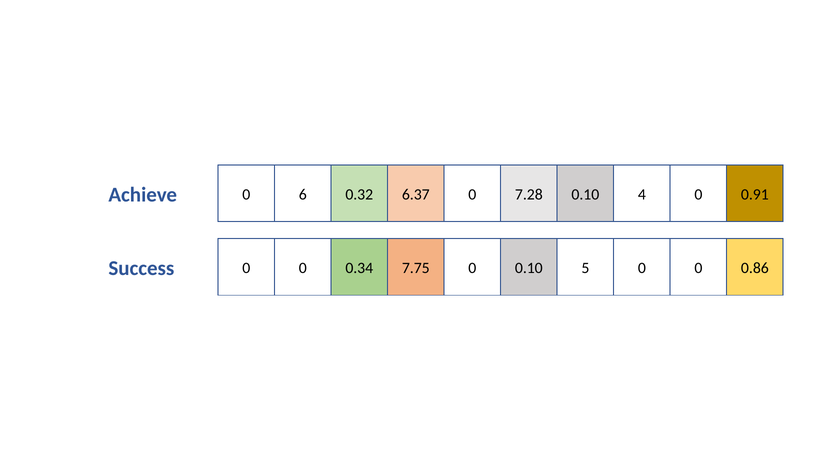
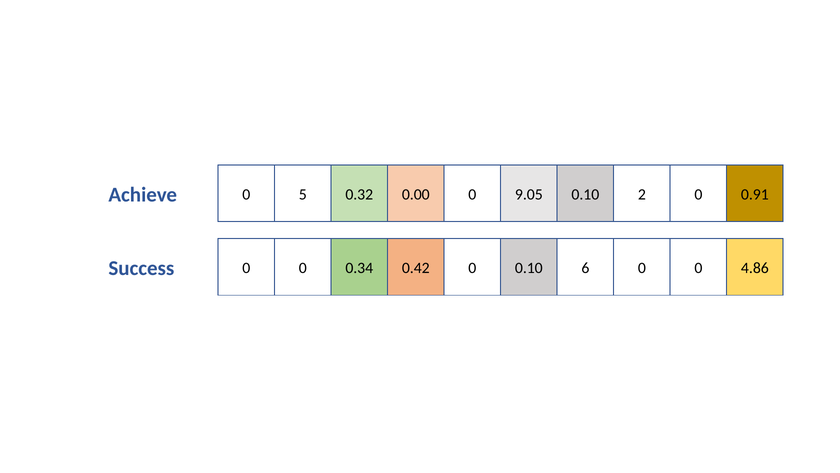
6: 6 -> 5 (303, 194)
6.37: 6.37 -> 0.00 (416, 194)
7.28: 7.28 -> 9.05 (529, 194)
4: 4 -> 2 (642, 194)
7.75: 7.75 -> 0.42 (416, 268)
5: 5 -> 6 (585, 268)
0.86: 0.86 -> 4.86 (755, 268)
